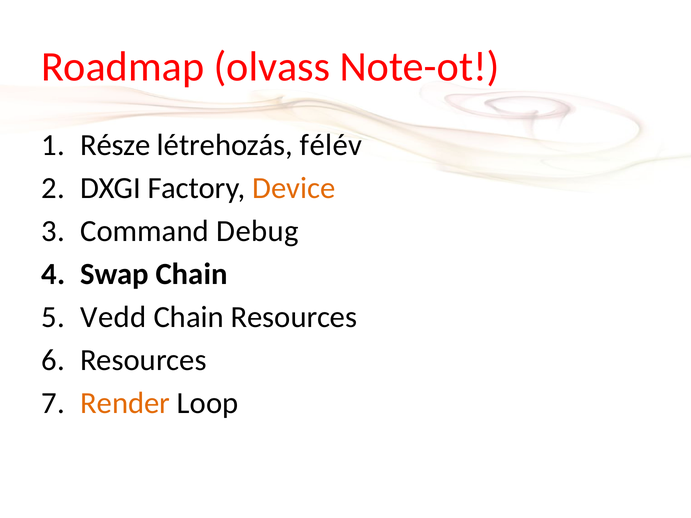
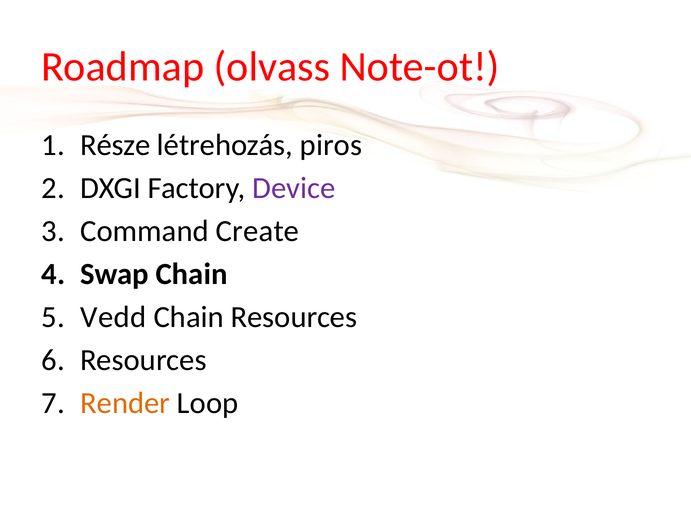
félév: félév -> piros (331, 145)
Device colour: orange -> purple (294, 188)
Debug: Debug -> Create (258, 231)
